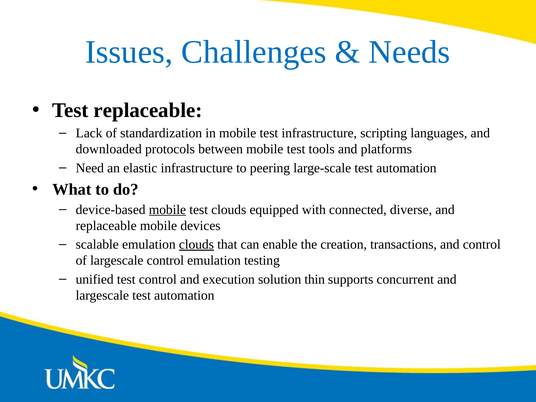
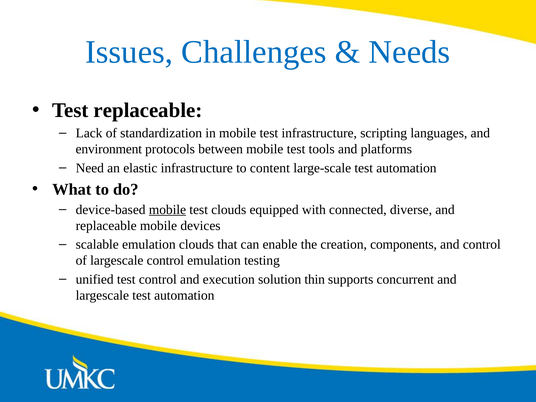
downloaded: downloaded -> environment (109, 149)
peering: peering -> content (270, 168)
clouds underline: present -> none (196, 244)
transactions: transactions -> components (404, 244)
